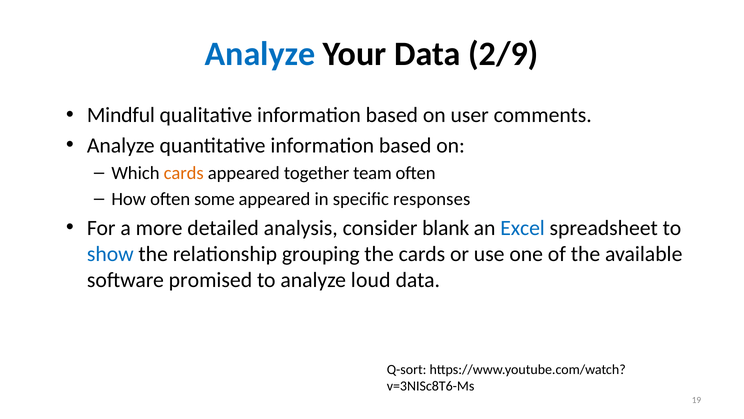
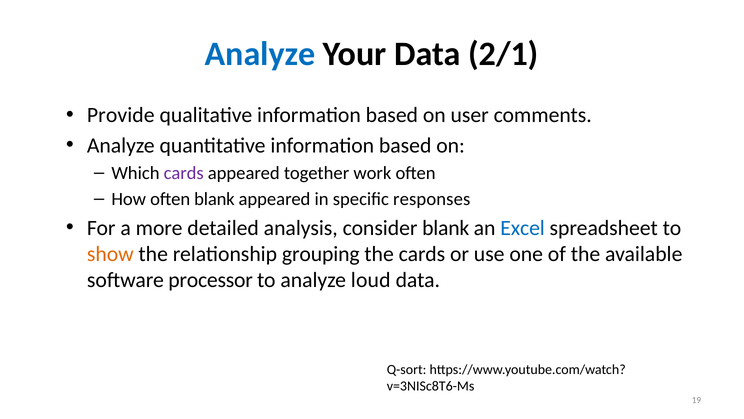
2/9: 2/9 -> 2/1 (503, 54)
Mindful: Mindful -> Provide (121, 115)
cards colour: orange -> purple (184, 173)
team: team -> work (372, 173)
often some: some -> blank (214, 199)
show colour: blue -> orange (110, 254)
promised: promised -> processor (211, 280)
